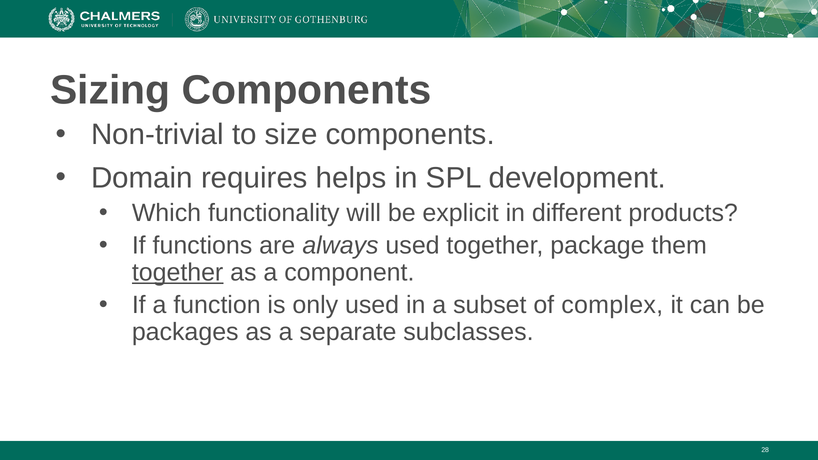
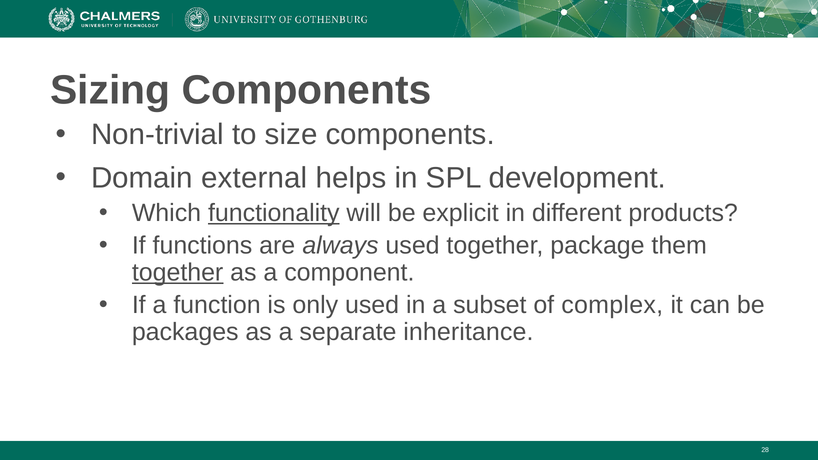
requires: requires -> external (254, 178)
functionality underline: none -> present (274, 213)
subclasses: subclasses -> inheritance (468, 332)
